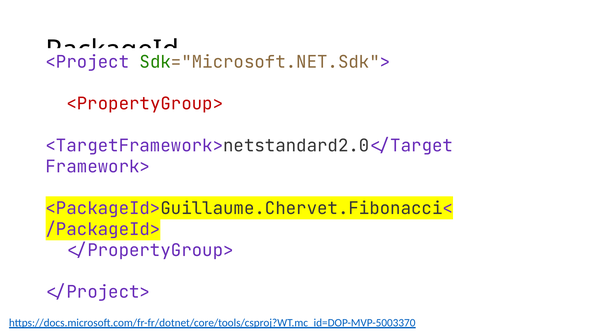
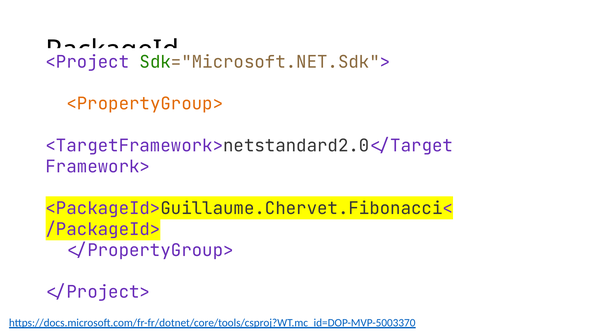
<PropertyGroup> colour: red -> orange (145, 104)
